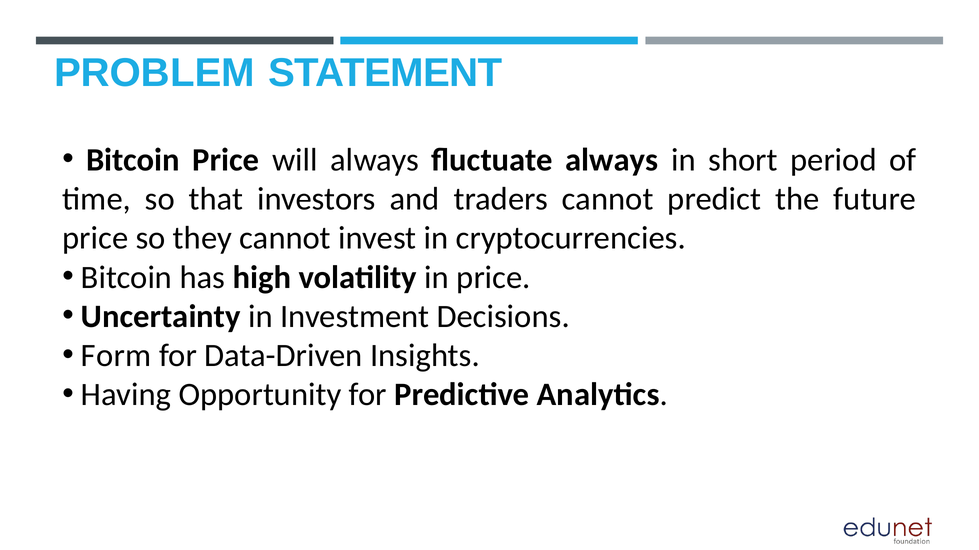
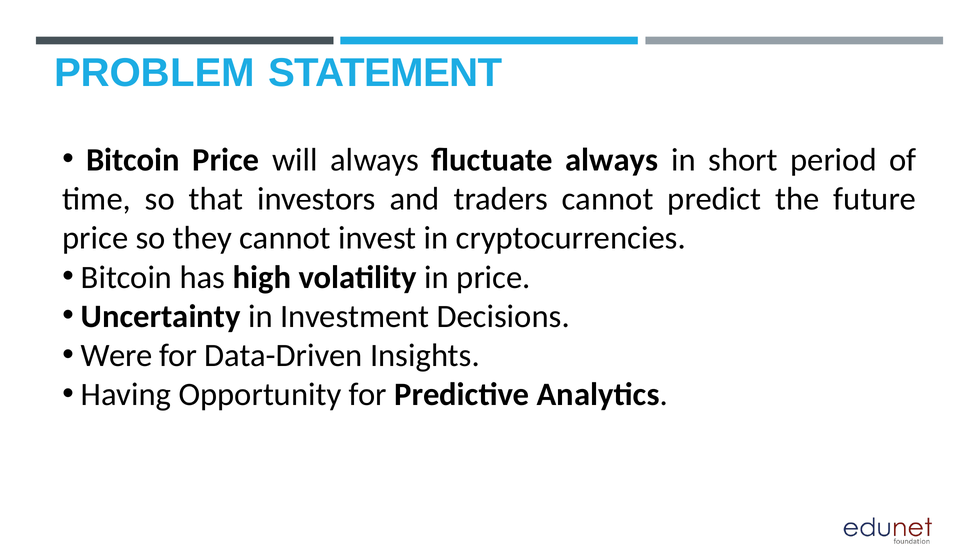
Form: Form -> Were (117, 356)
